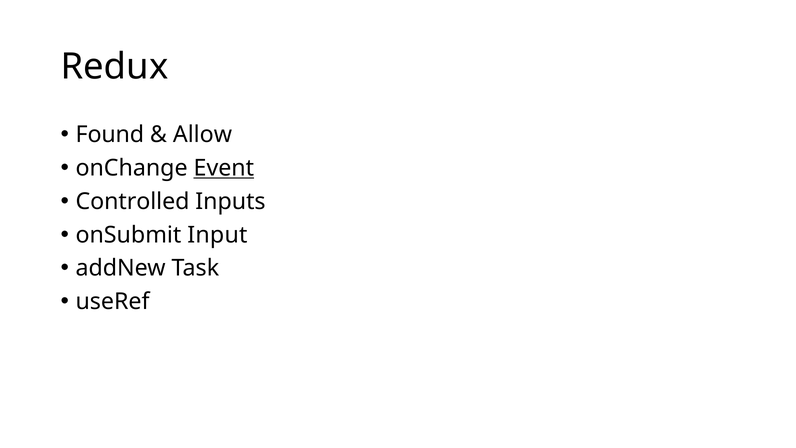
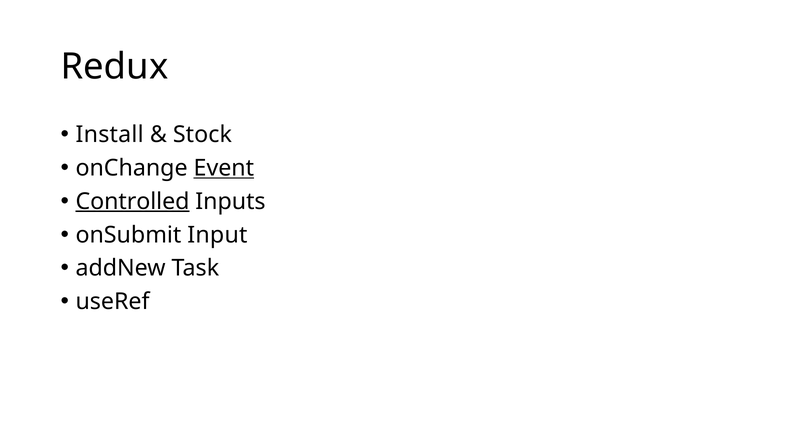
Found: Found -> Install (110, 135)
Allow: Allow -> Stock (202, 135)
Controlled underline: none -> present (133, 201)
